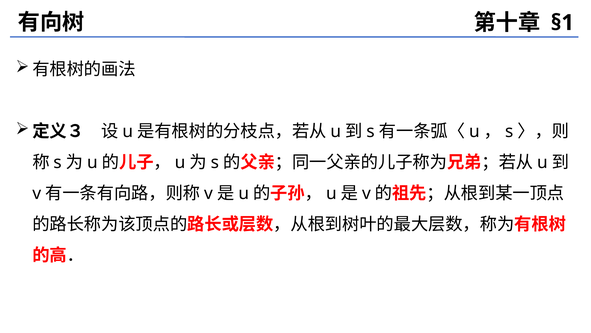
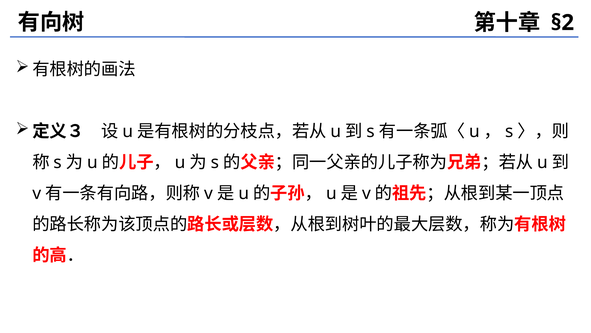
§1: §1 -> §2 (562, 23)
